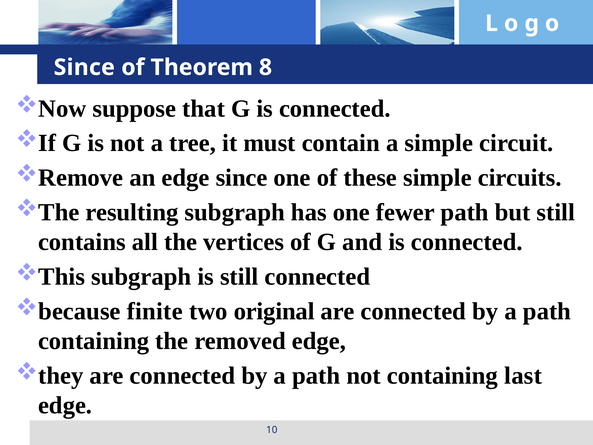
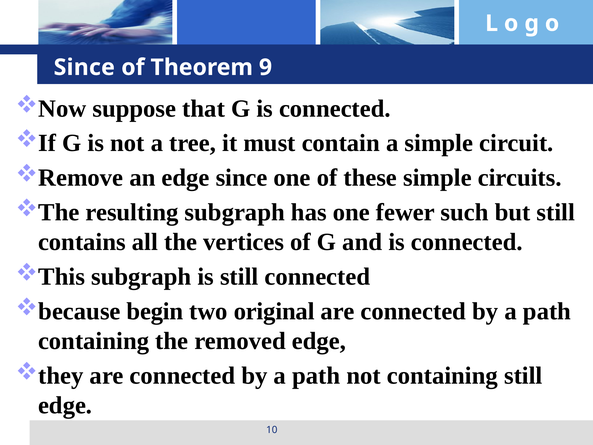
8: 8 -> 9 (265, 67)
fewer path: path -> such (465, 212)
finite: finite -> begin (155, 311)
containing last: last -> still (523, 375)
